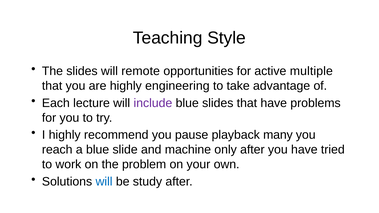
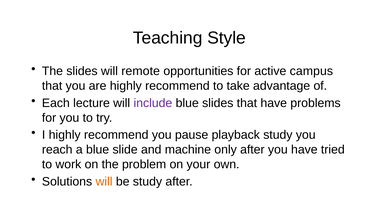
multiple: multiple -> campus (311, 71)
are highly engineering: engineering -> recommend (177, 86)
playback many: many -> study (278, 135)
will colour: blue -> orange (104, 182)
